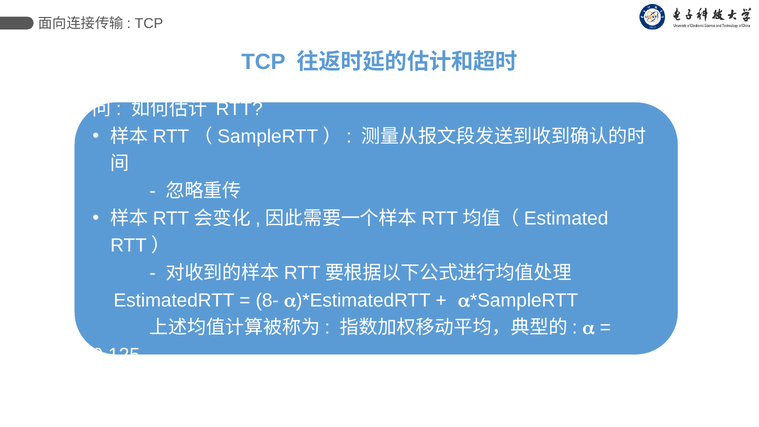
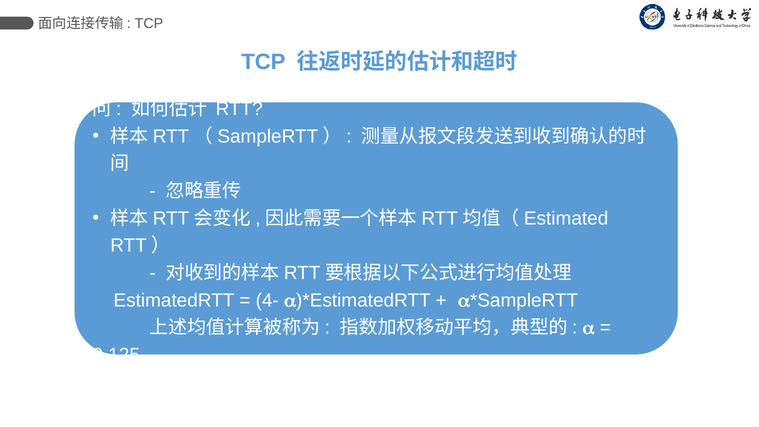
8-: 8- -> 4- (267, 300)
